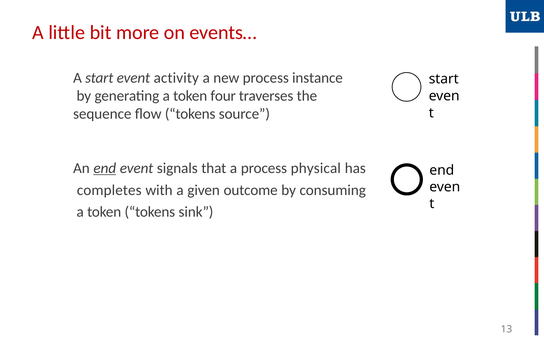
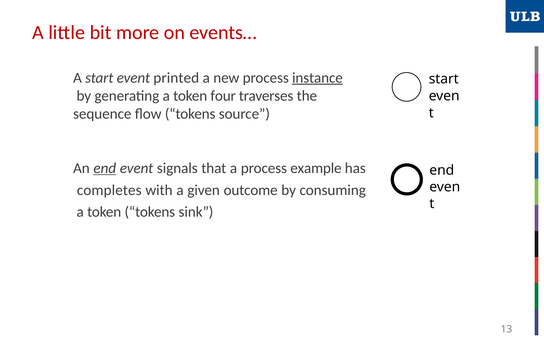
activity: activity -> printed (176, 78)
instance underline: none -> present (317, 78)
physical: physical -> example (316, 168)
